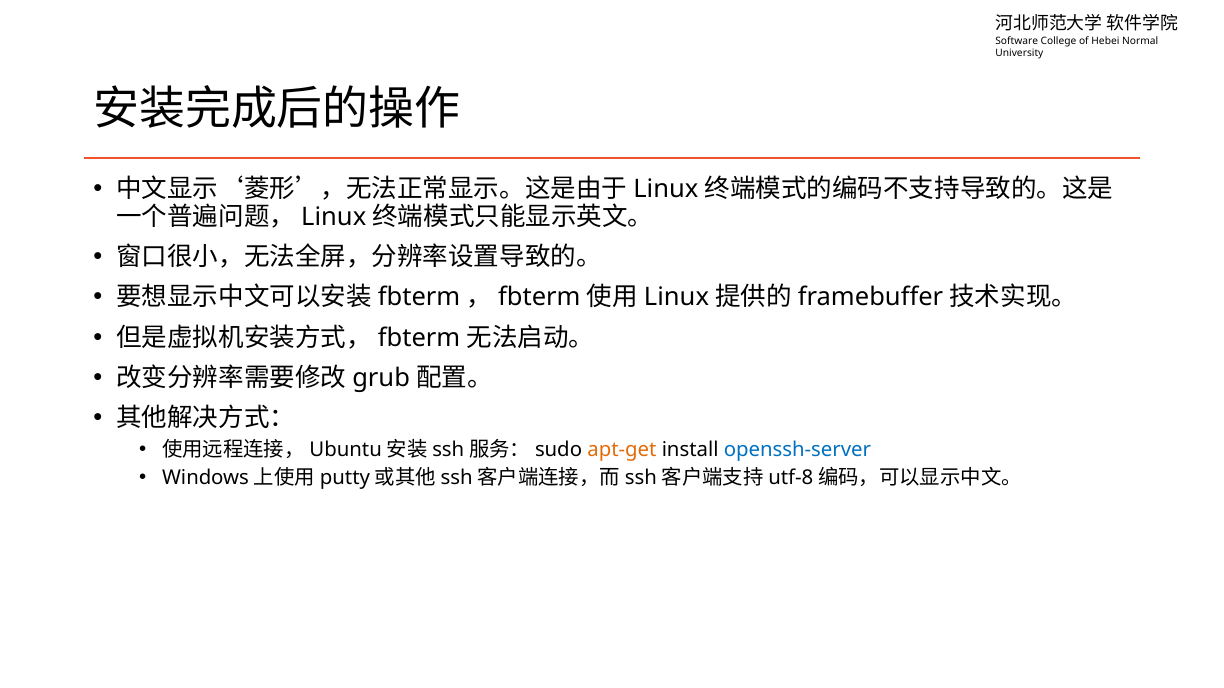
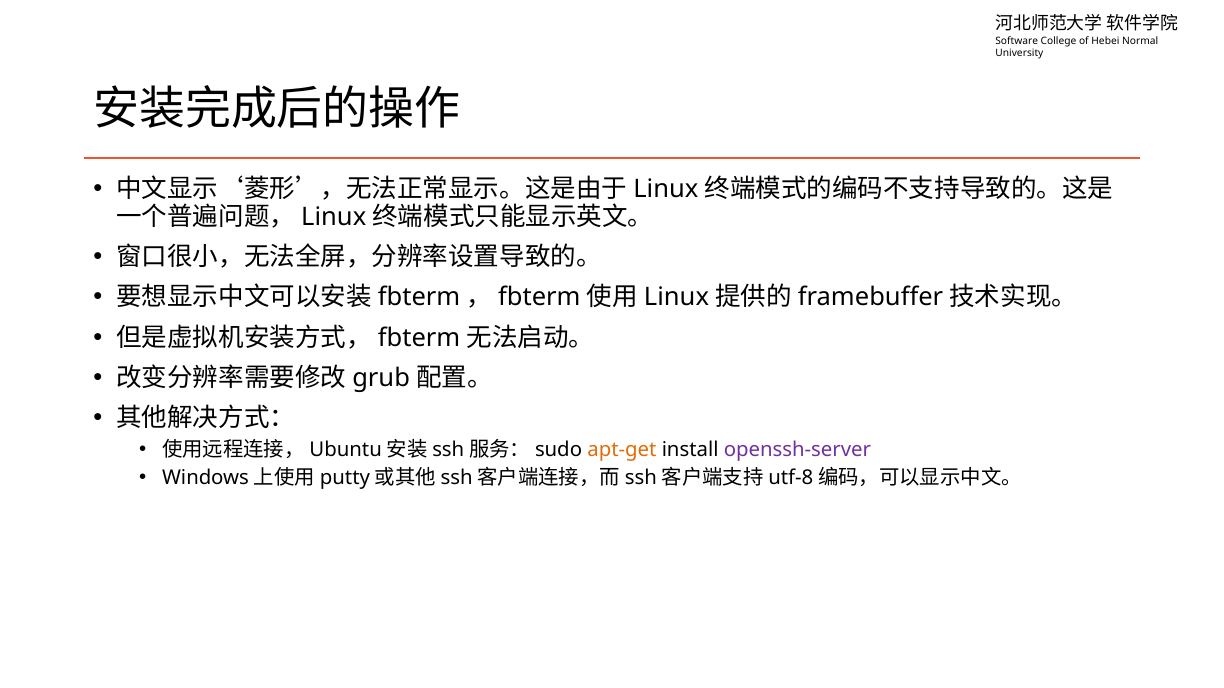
openssh-server colour: blue -> purple (797, 450)
